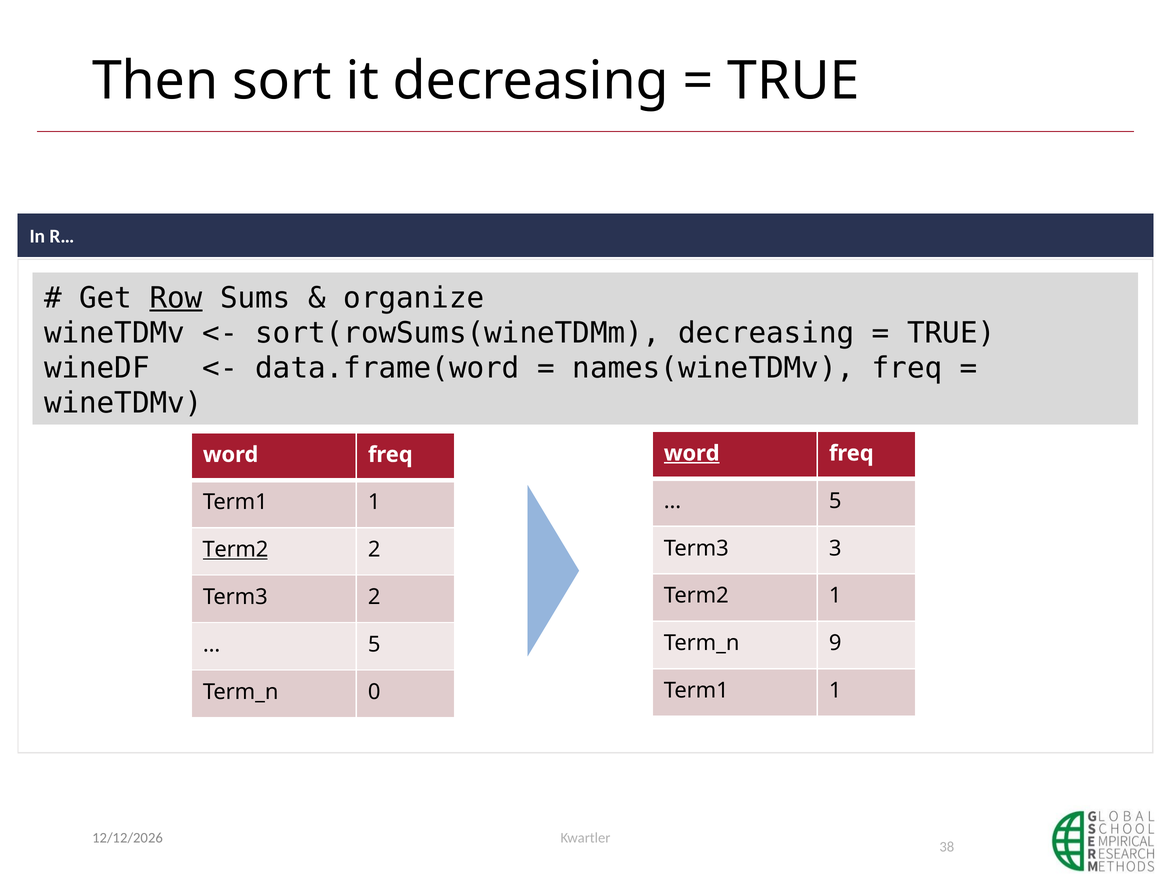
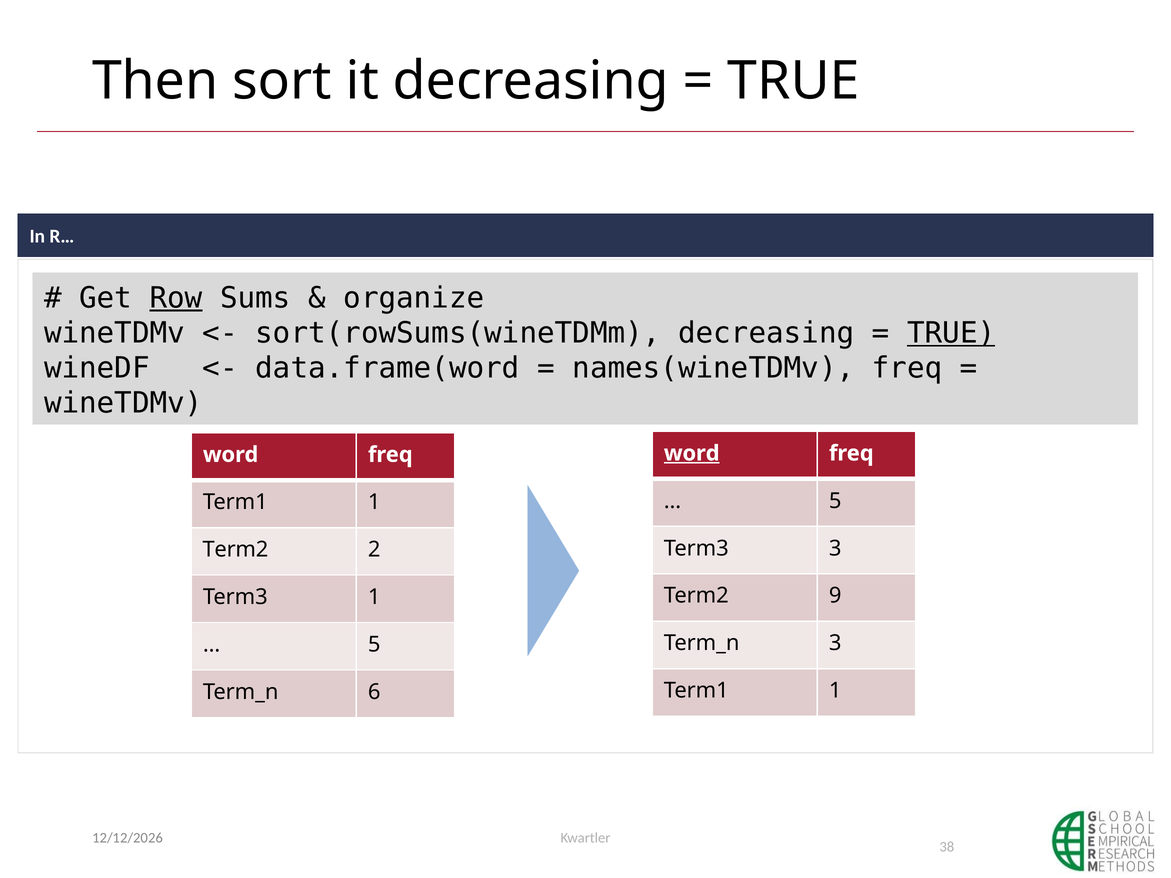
TRUE underline: none -> present (951, 333)
Term2 underline: present -> none (235, 550)
Term2 1: 1 -> 9 (835, 596)
Term3 2: 2 -> 1 (374, 597)
9: 9 -> 3 (835, 643)
0: 0 -> 6 (374, 692)
